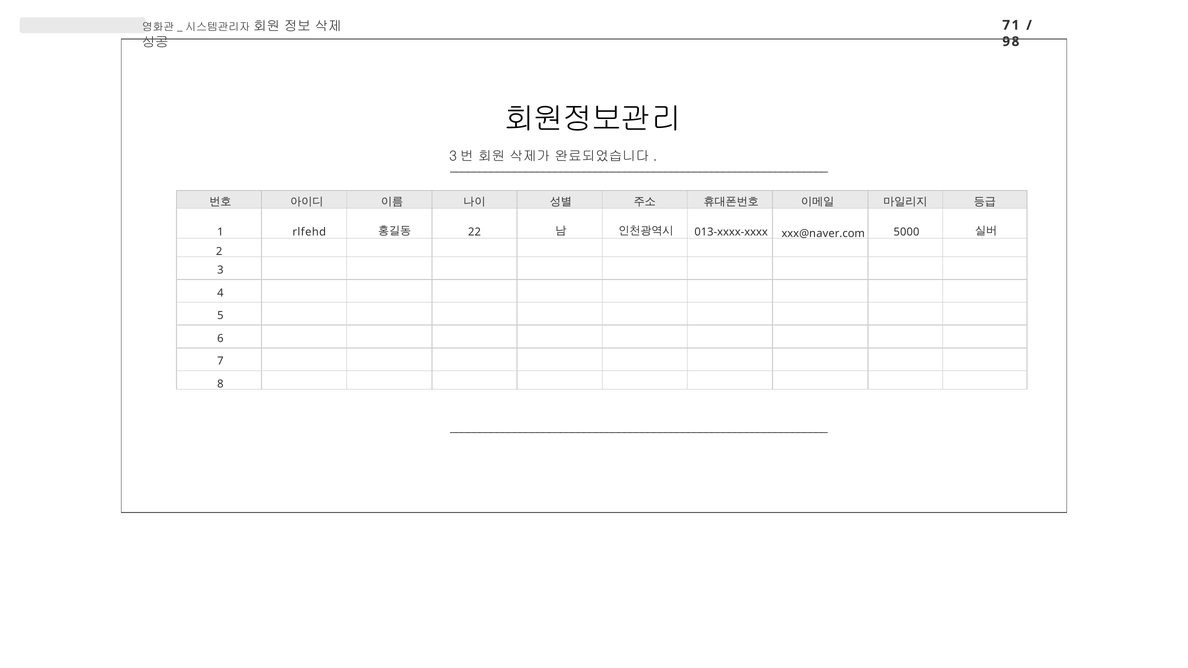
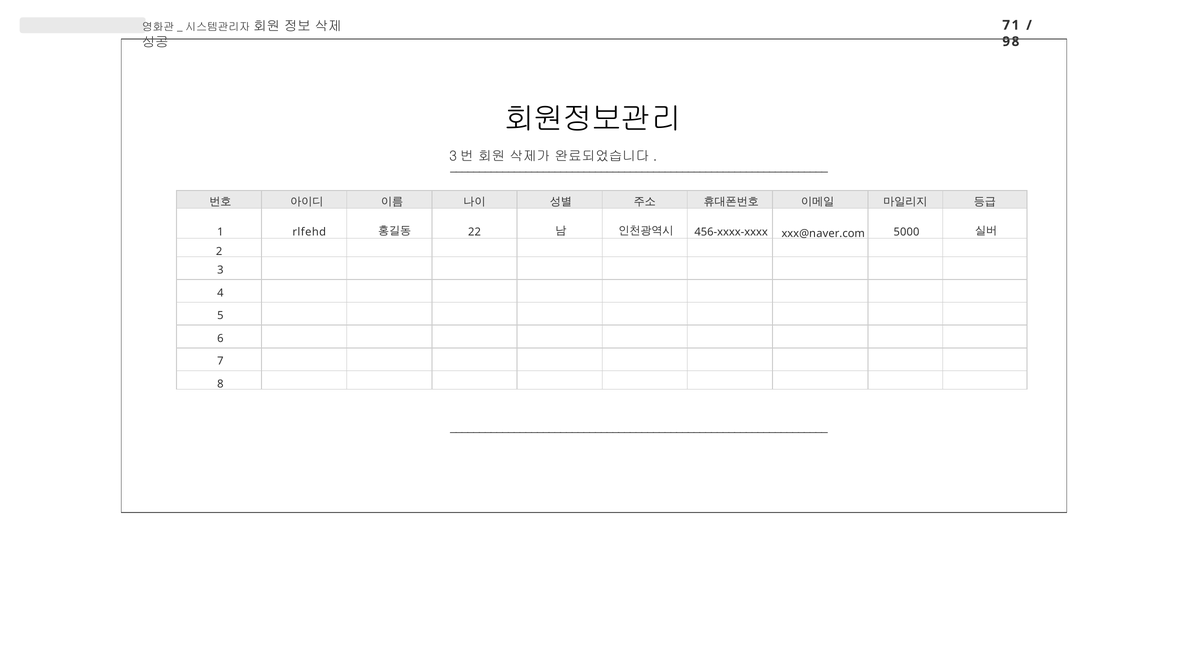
013-xxxx-xxxx: 013-xxxx-xxxx -> 456-xxxx-xxxx (731, 232)
